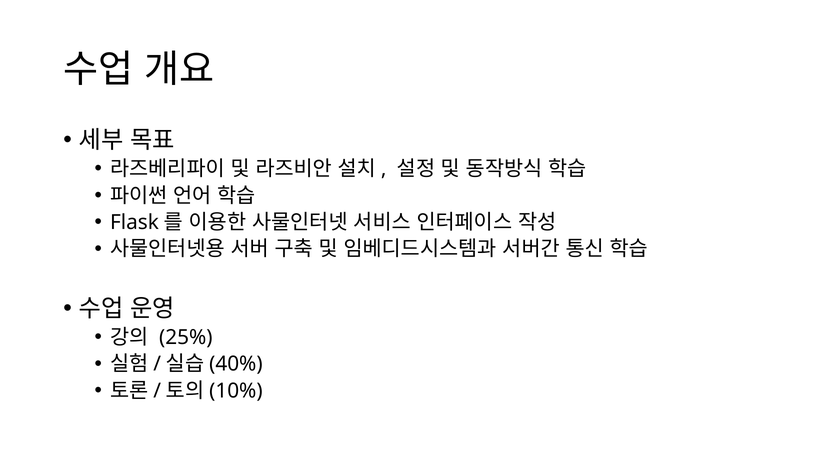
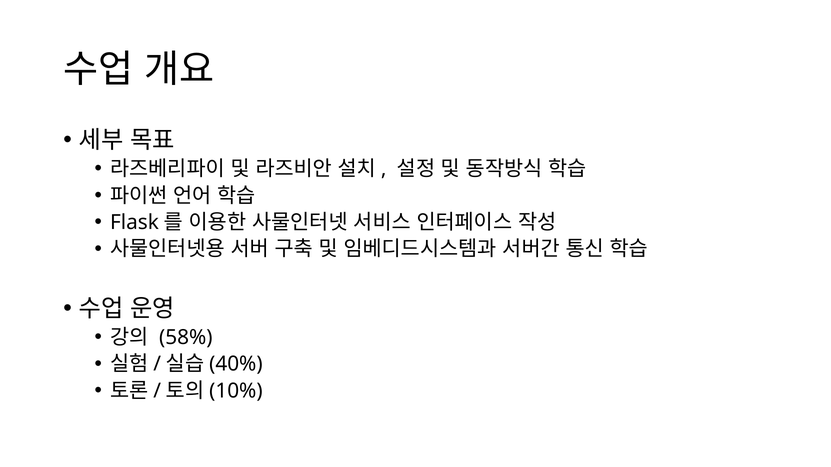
25%: 25% -> 58% (186, 338)
